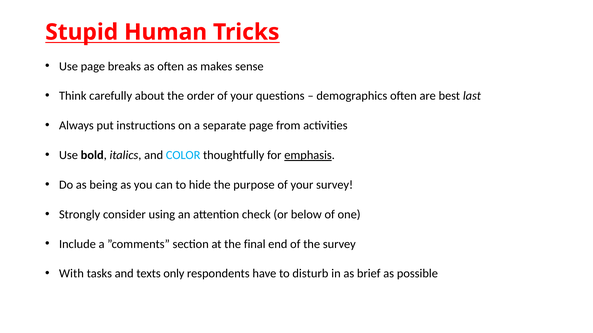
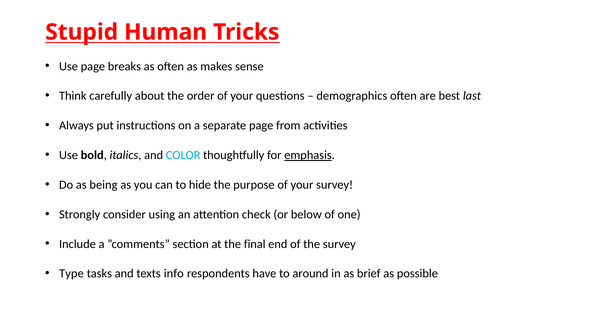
With: With -> Type (71, 274)
only: only -> info (174, 274)
disturb: disturb -> around (310, 274)
